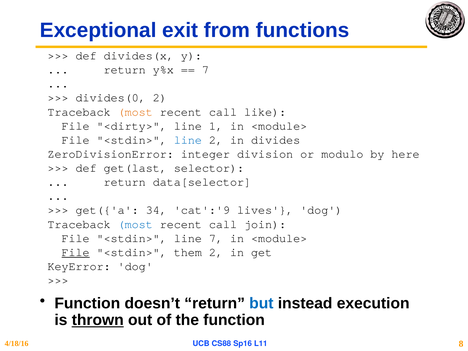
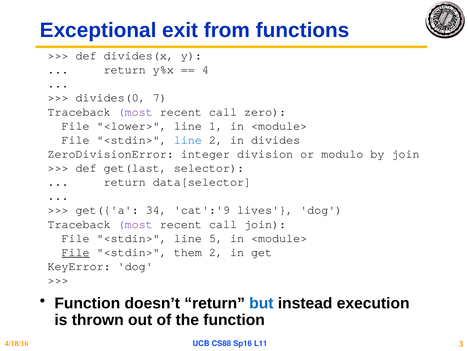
7: 7 -> 4 (205, 70)
divides(0 2: 2 -> 7 (160, 98)
most colour: orange -> purple (135, 112)
like: like -> zero (265, 112)
<dirty>: <dirty> -> <lower> (132, 126)
by here: here -> join (406, 154)
most colour: blue -> purple (135, 224)
line 7: 7 -> 5 (216, 238)
thrown underline: present -> none (98, 320)
8: 8 -> 3 (461, 344)
